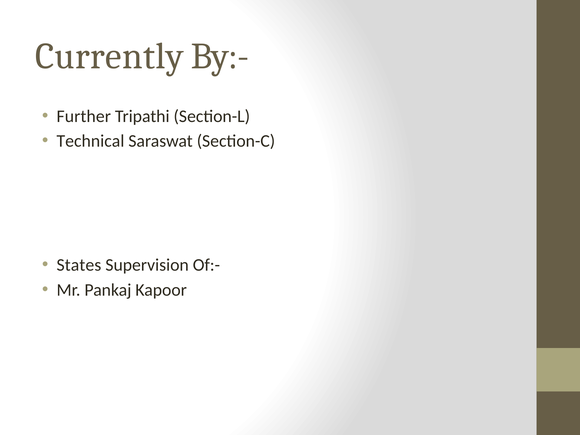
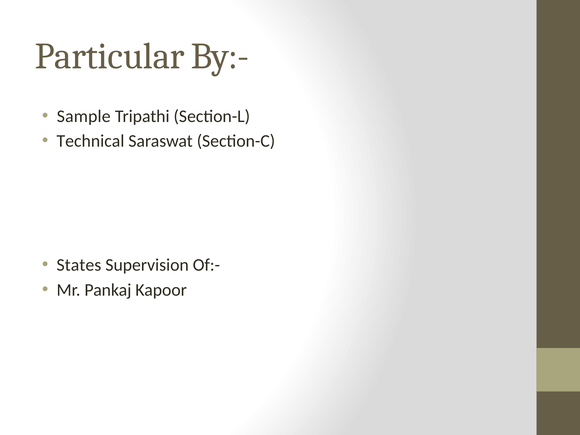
Currently: Currently -> Particular (110, 56)
Further: Further -> Sample (84, 116)
